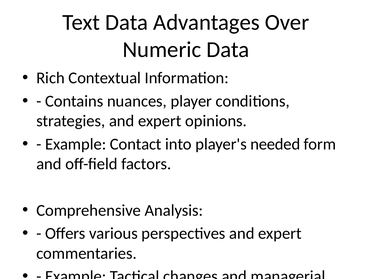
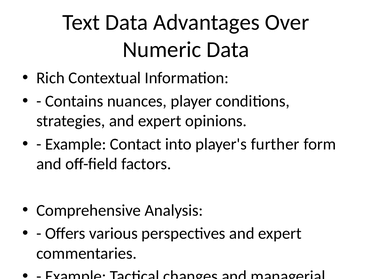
needed: needed -> further (275, 144)
